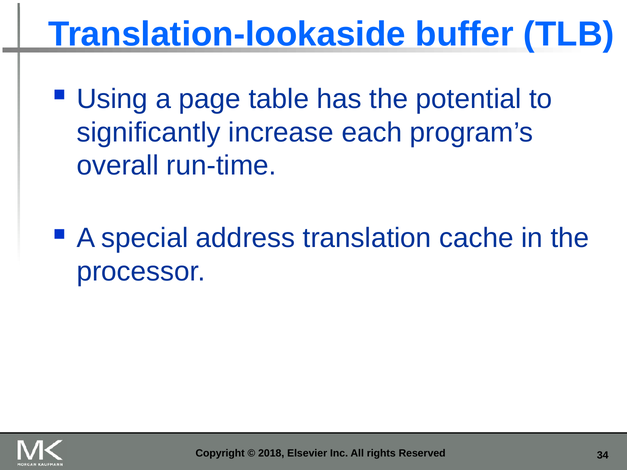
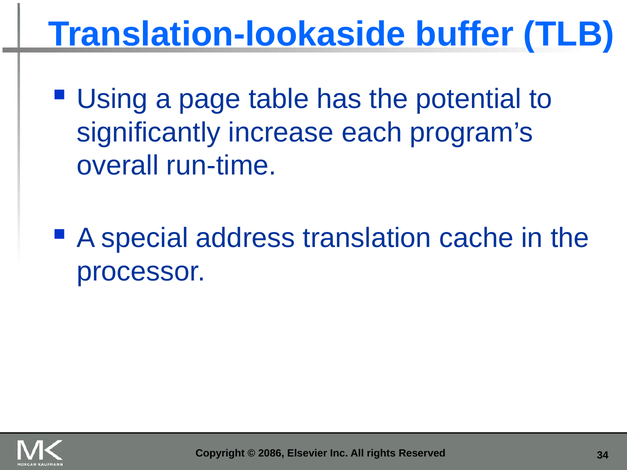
2018: 2018 -> 2086 (271, 453)
